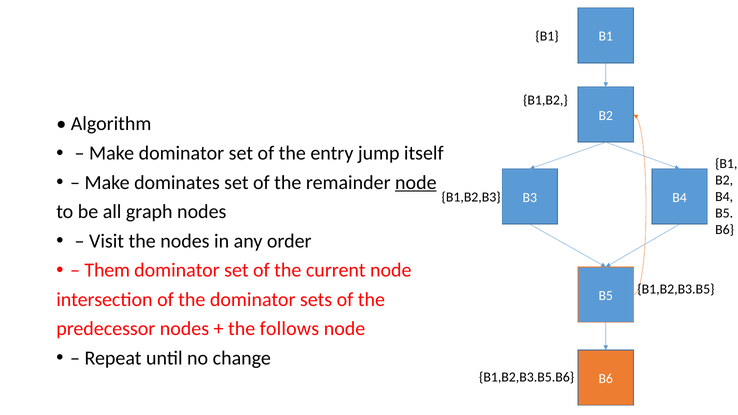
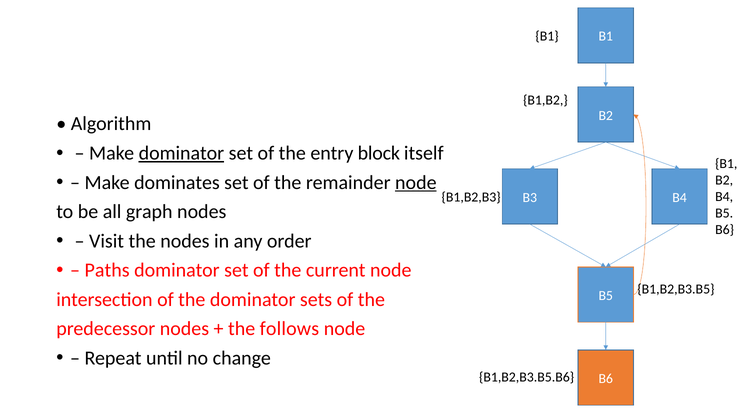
dominator underline: none -> present (181, 153)
jump: jump -> block (379, 153)
Them: Them -> Paths (107, 270)
